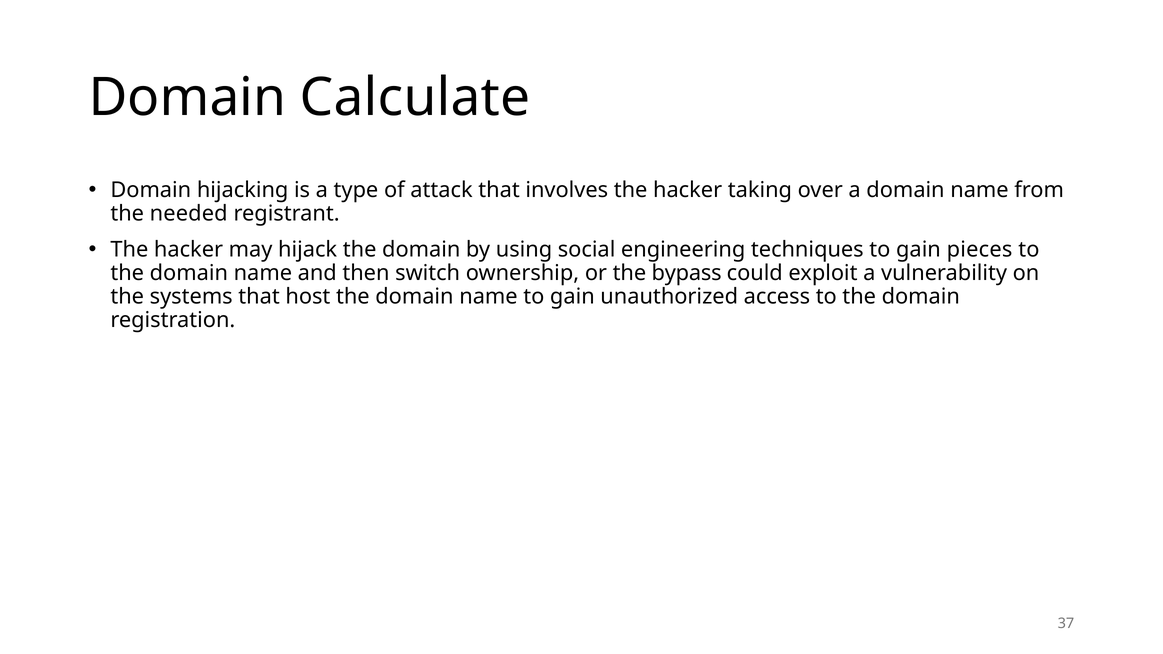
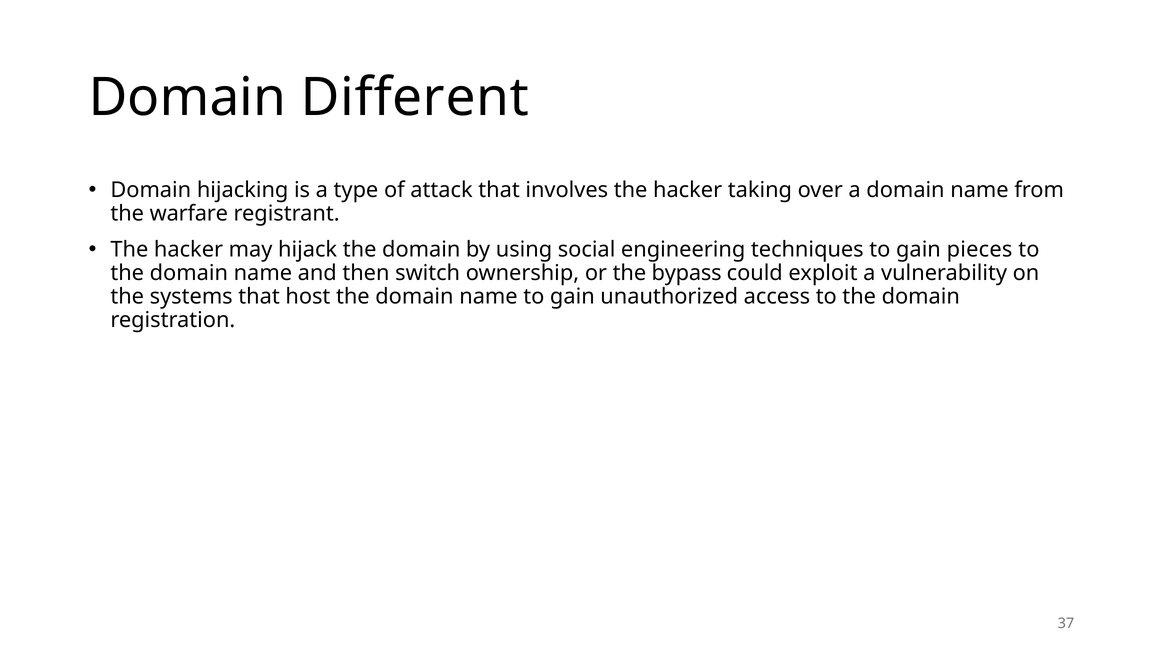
Calculate: Calculate -> Different (415, 98)
needed: needed -> warfare (189, 214)
